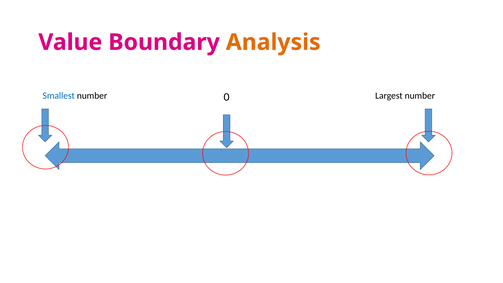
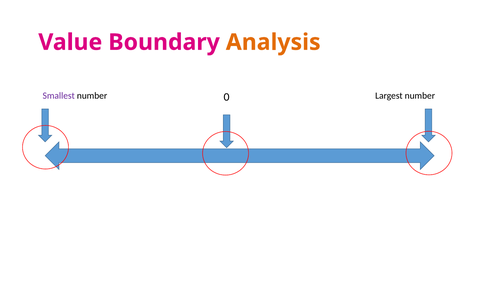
Smallest colour: blue -> purple (59, 96)
